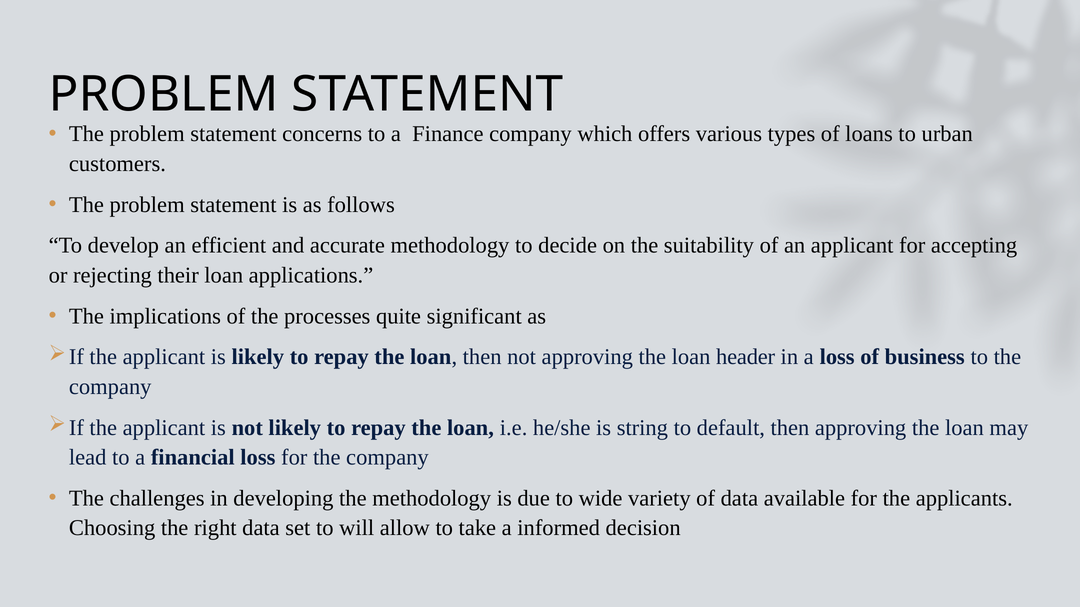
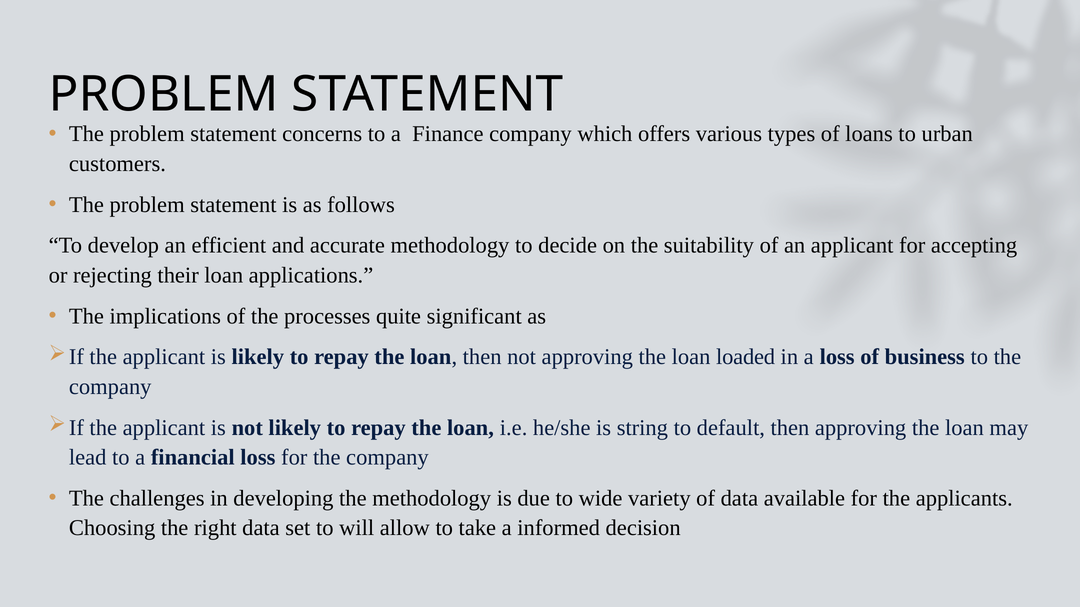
header: header -> loaded (746, 357)
